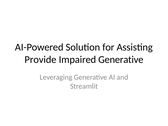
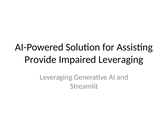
Impaired Generative: Generative -> Leveraging (121, 60)
